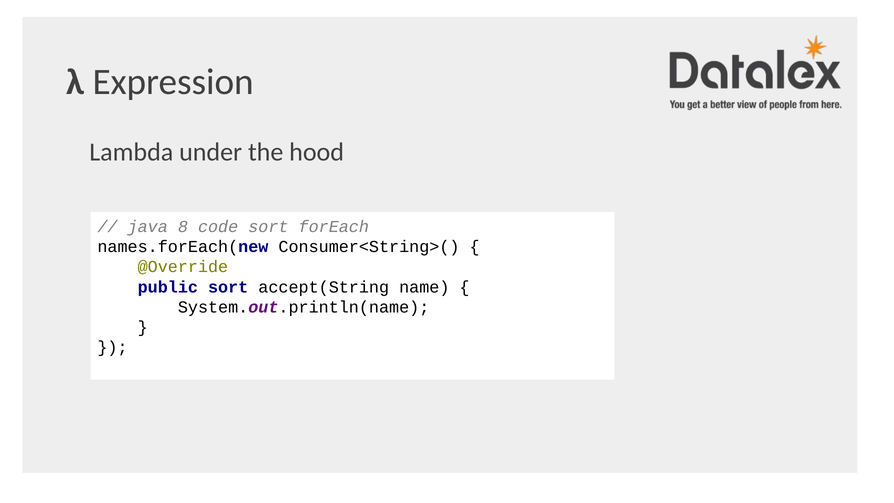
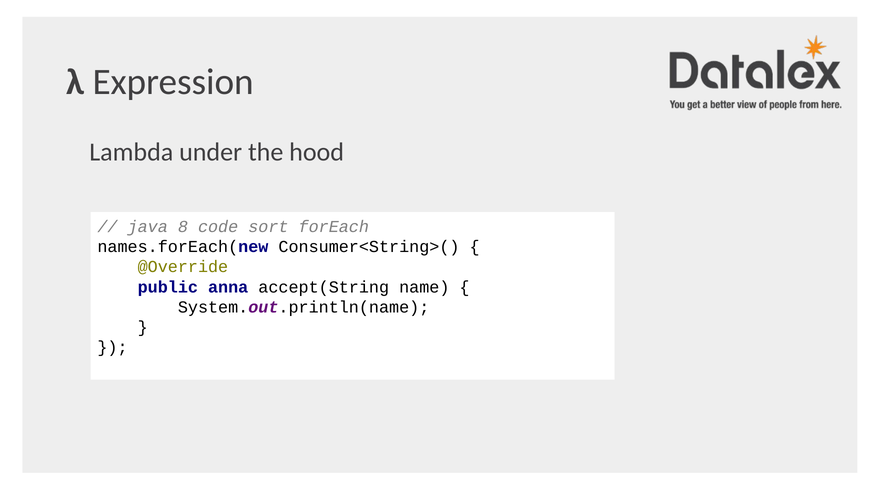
public sort: sort -> anna (228, 287)
